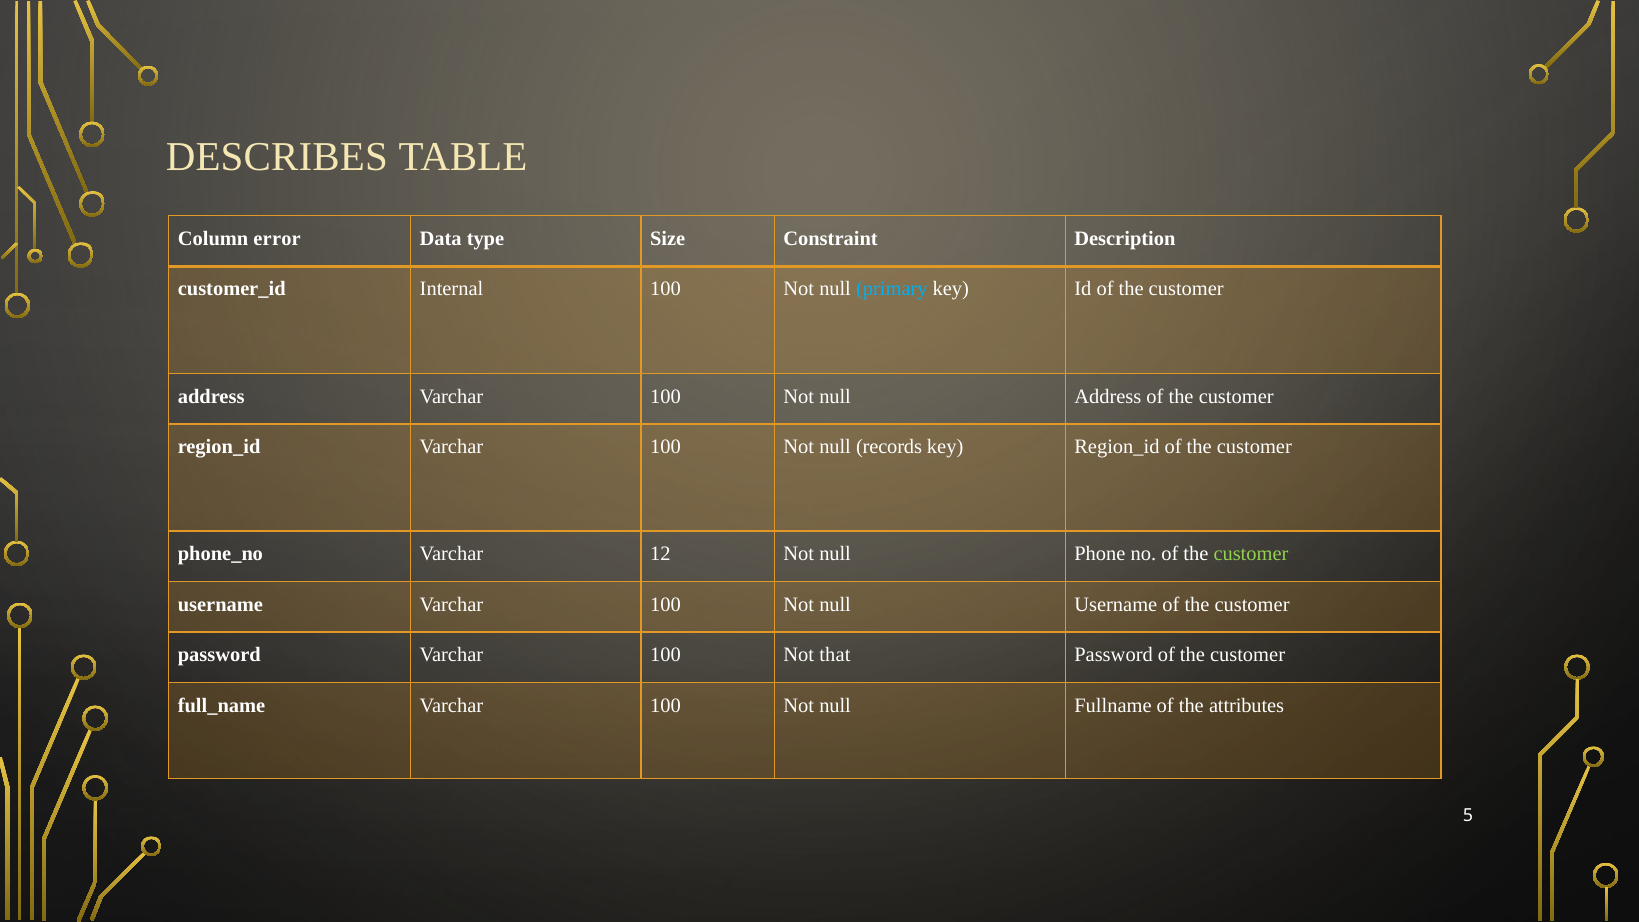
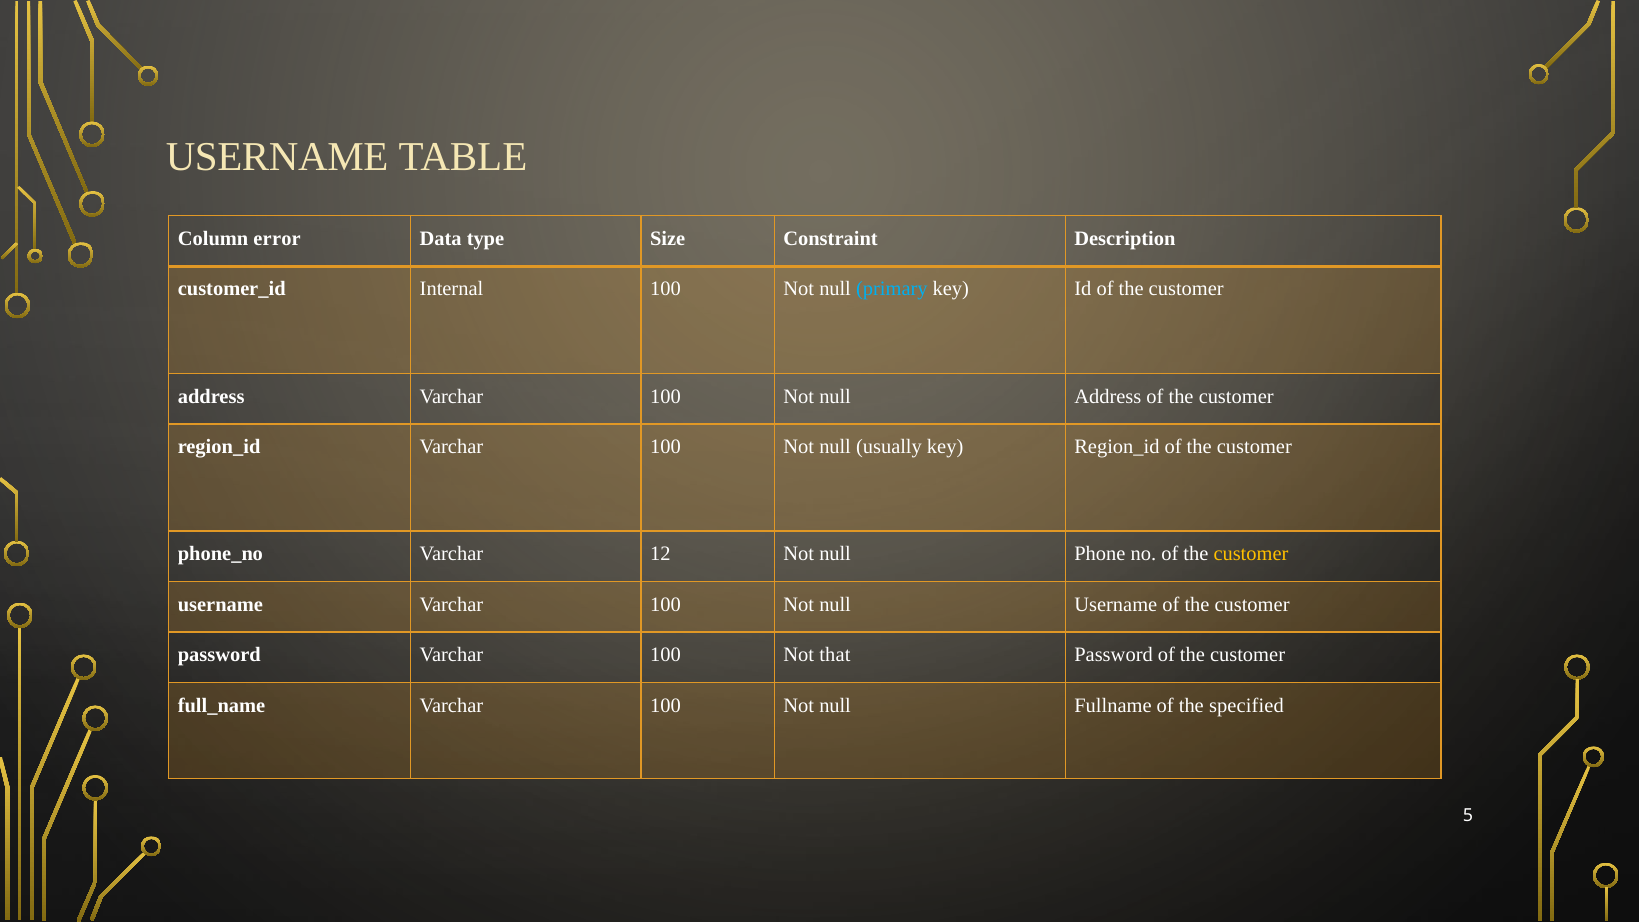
DESCRIBES: DESCRIBES -> USERNAME (277, 157)
records: records -> usually (889, 447)
customer colour: light green -> yellow (1251, 554)
attributes: attributes -> specified (1246, 705)
